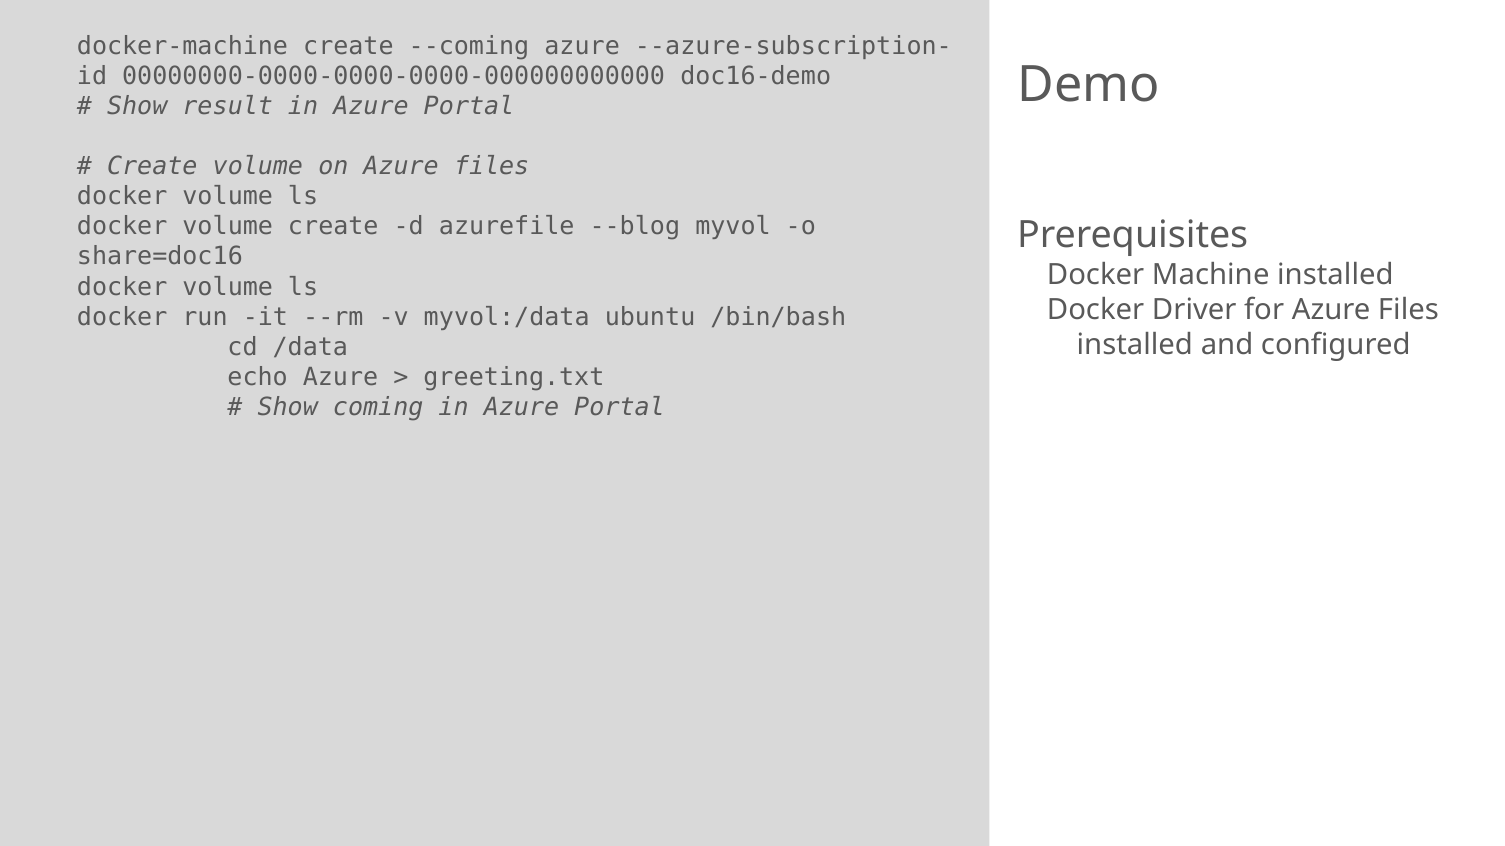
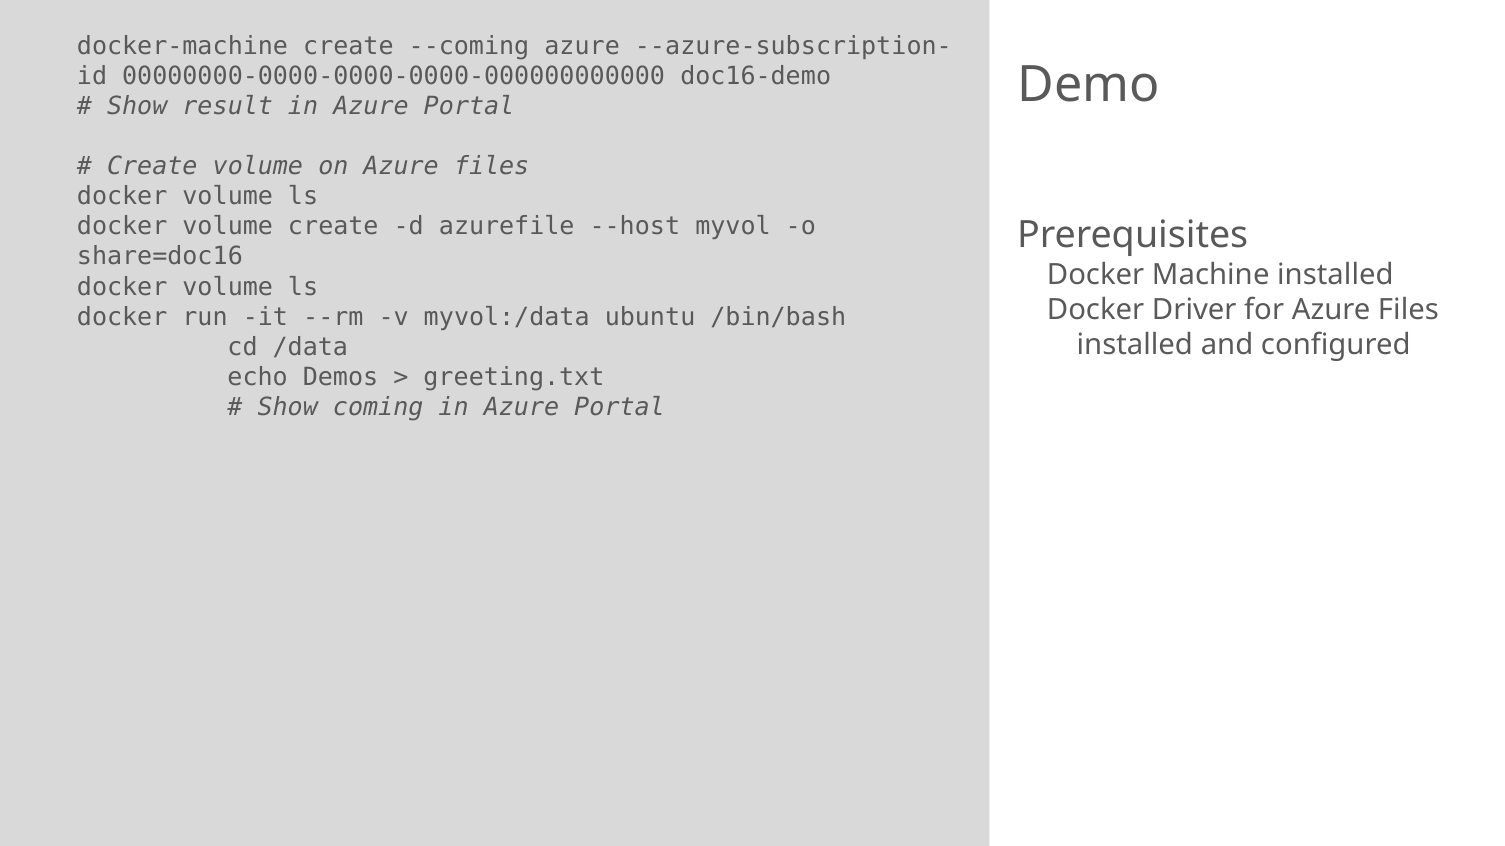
--blog: --blog -> --host (635, 227)
echo Azure: Azure -> Demos (341, 377)
